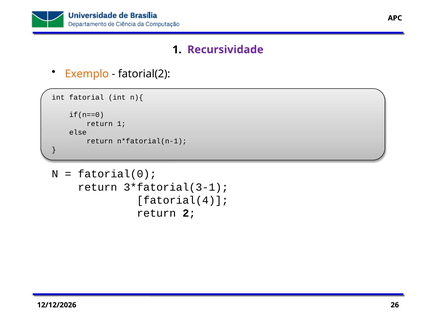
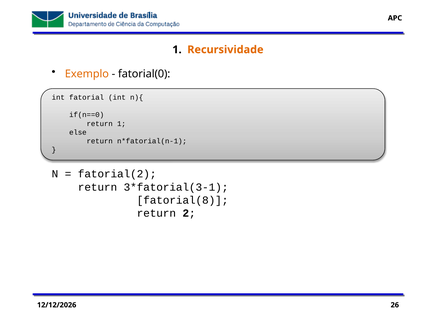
Recursividade colour: purple -> orange (225, 50)
fatorial(2: fatorial(2 -> fatorial(0 (144, 74)
fatorial(0: fatorial(0 -> fatorial(2 (117, 174)
fatorial(4: fatorial(4 -> fatorial(8 (183, 200)
